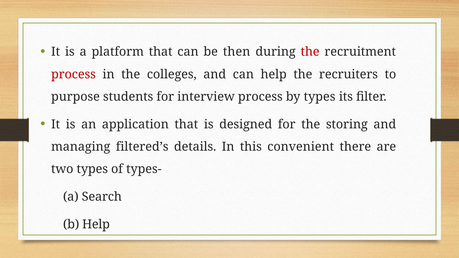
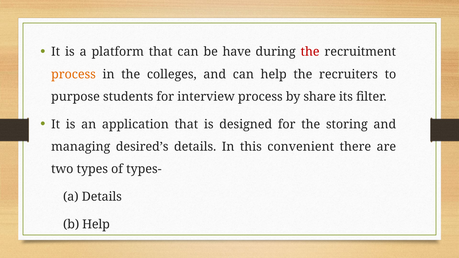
then: then -> have (237, 52)
process colour: red -> orange (73, 74)
by types: types -> share (320, 97)
filtered’s: filtered’s -> desired’s (142, 147)
a Search: Search -> Details (102, 197)
